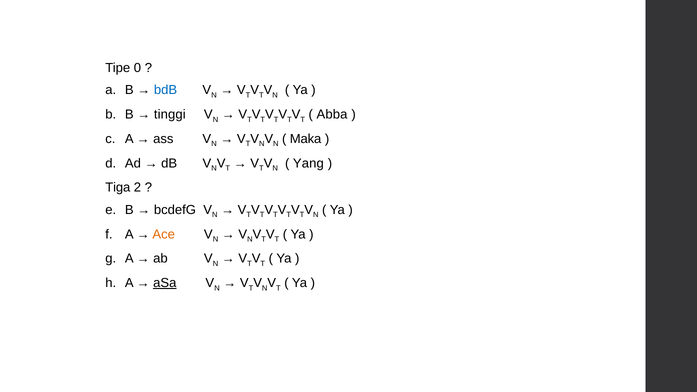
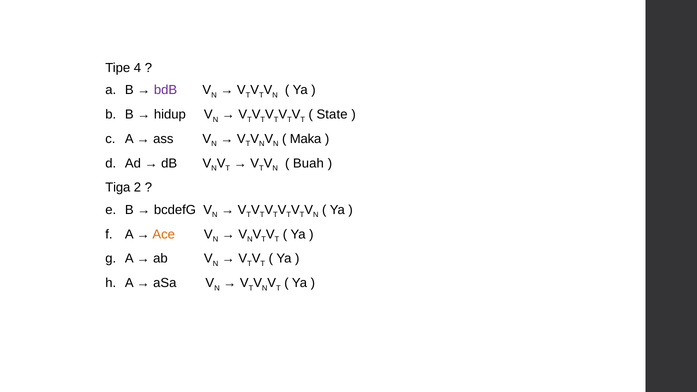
0: 0 -> 4 (137, 68)
bdB colour: blue -> purple (165, 90)
tinggi: tinggi -> hidup (170, 115)
Abba: Abba -> State (332, 115)
Yang: Yang -> Buah (308, 163)
aSa underline: present -> none (165, 283)
